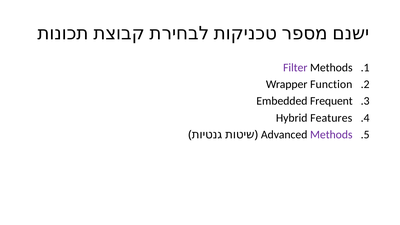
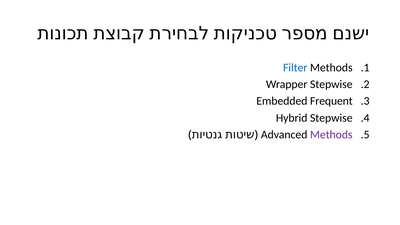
Filter colour: purple -> blue (295, 68)
Wrapper Function: Function -> Stepwise (331, 84)
Hybrid Features: Features -> Stepwise (331, 118)
